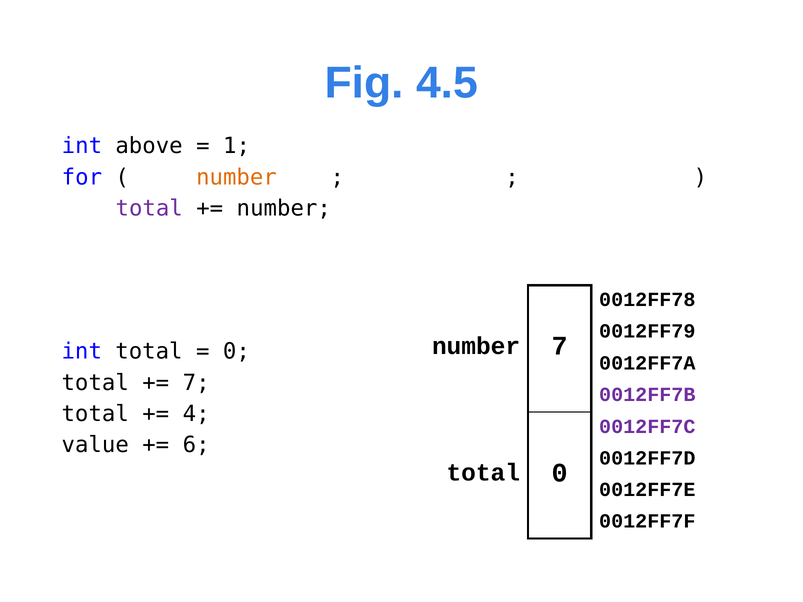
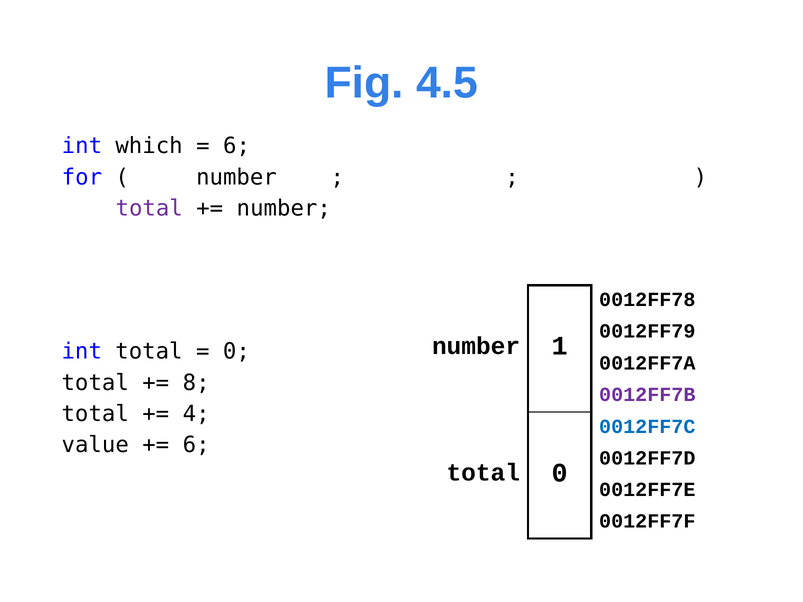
above: above -> which (149, 146)
1: 1 -> 6 (237, 146)
number colour: orange -> black (236, 177)
number 7: 7 -> 1 (560, 346)
7: 7 -> 8 (196, 383)
0012FF7C colour: purple -> blue (647, 427)
